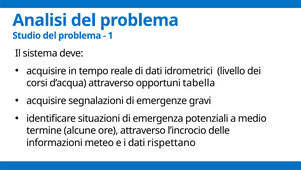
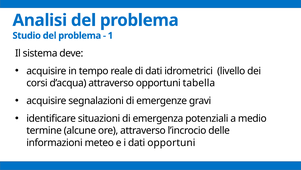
dati rispettano: rispettano -> opportuni (171, 142)
